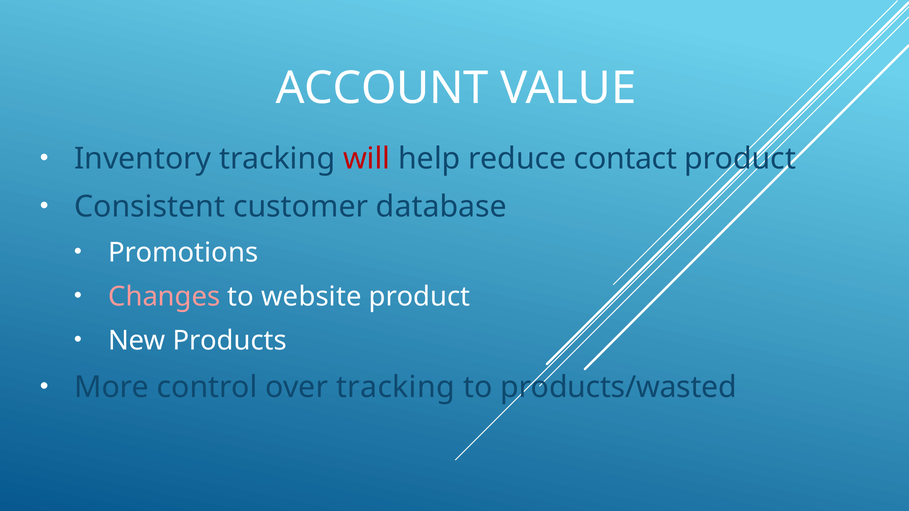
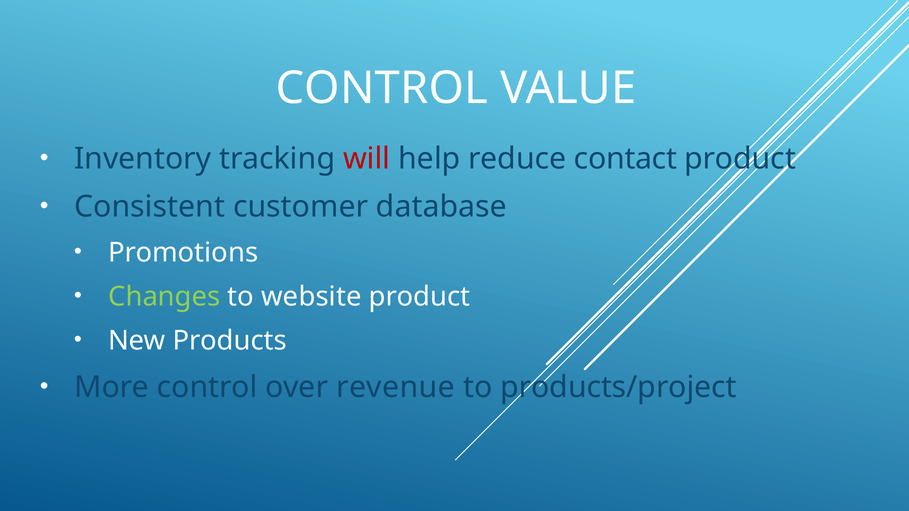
ACCOUNT: ACCOUNT -> CONTROL (382, 88)
Changes colour: pink -> light green (164, 297)
over tracking: tracking -> revenue (395, 388)
products/wasted: products/wasted -> products/project (619, 388)
